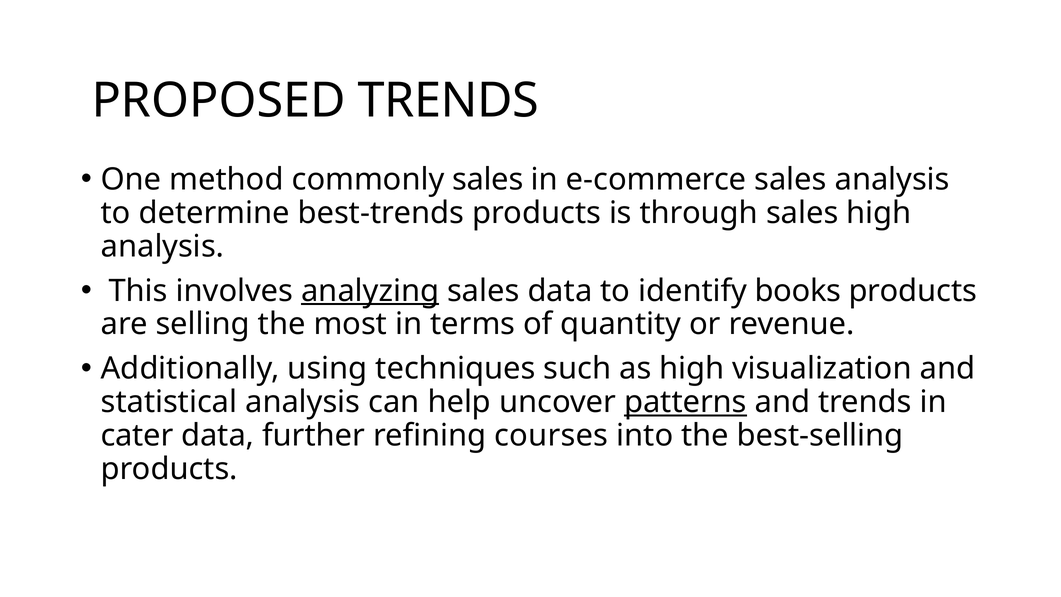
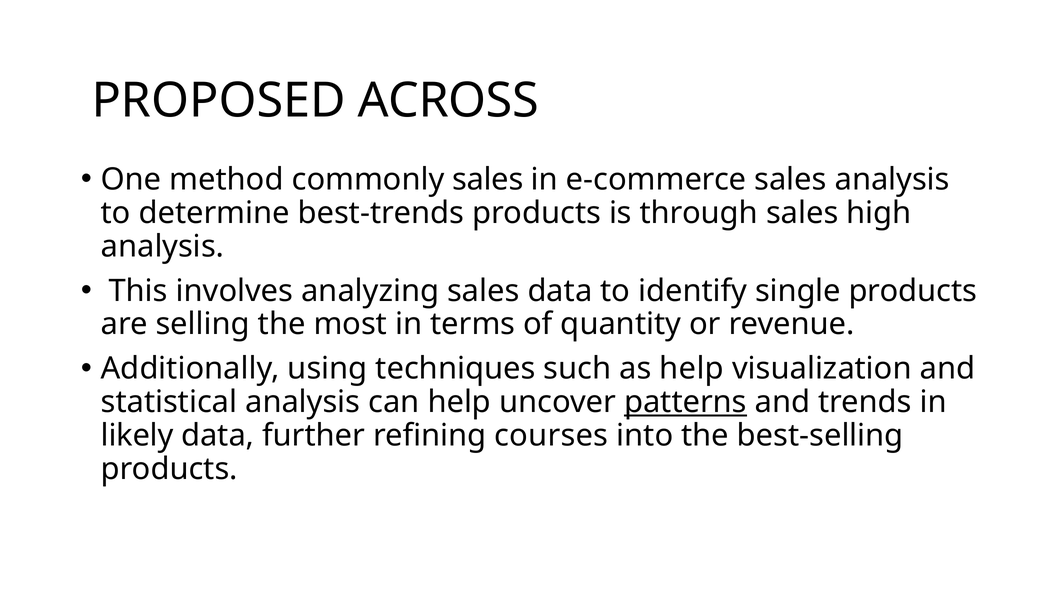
PROPOSED TRENDS: TRENDS -> ACROSS (448, 101)
analyzing underline: present -> none (370, 291)
books: books -> single (798, 291)
as high: high -> help (692, 369)
cater: cater -> likely (137, 435)
